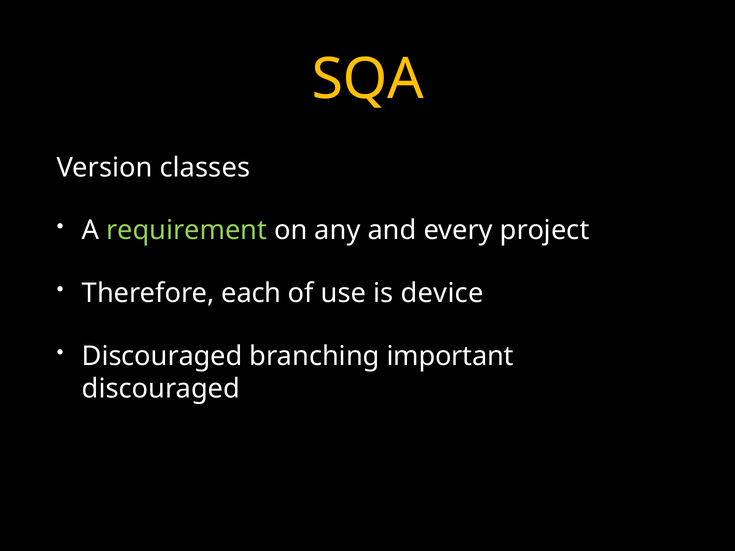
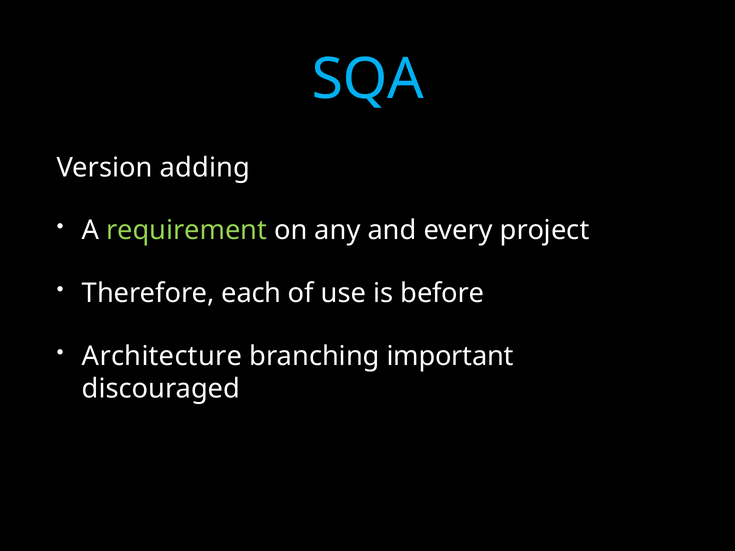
SQA colour: yellow -> light blue (368, 79)
classes: classes -> adding (205, 168)
device: device -> before (442, 293)
Discouraged: Discouraged -> Architecture (162, 356)
